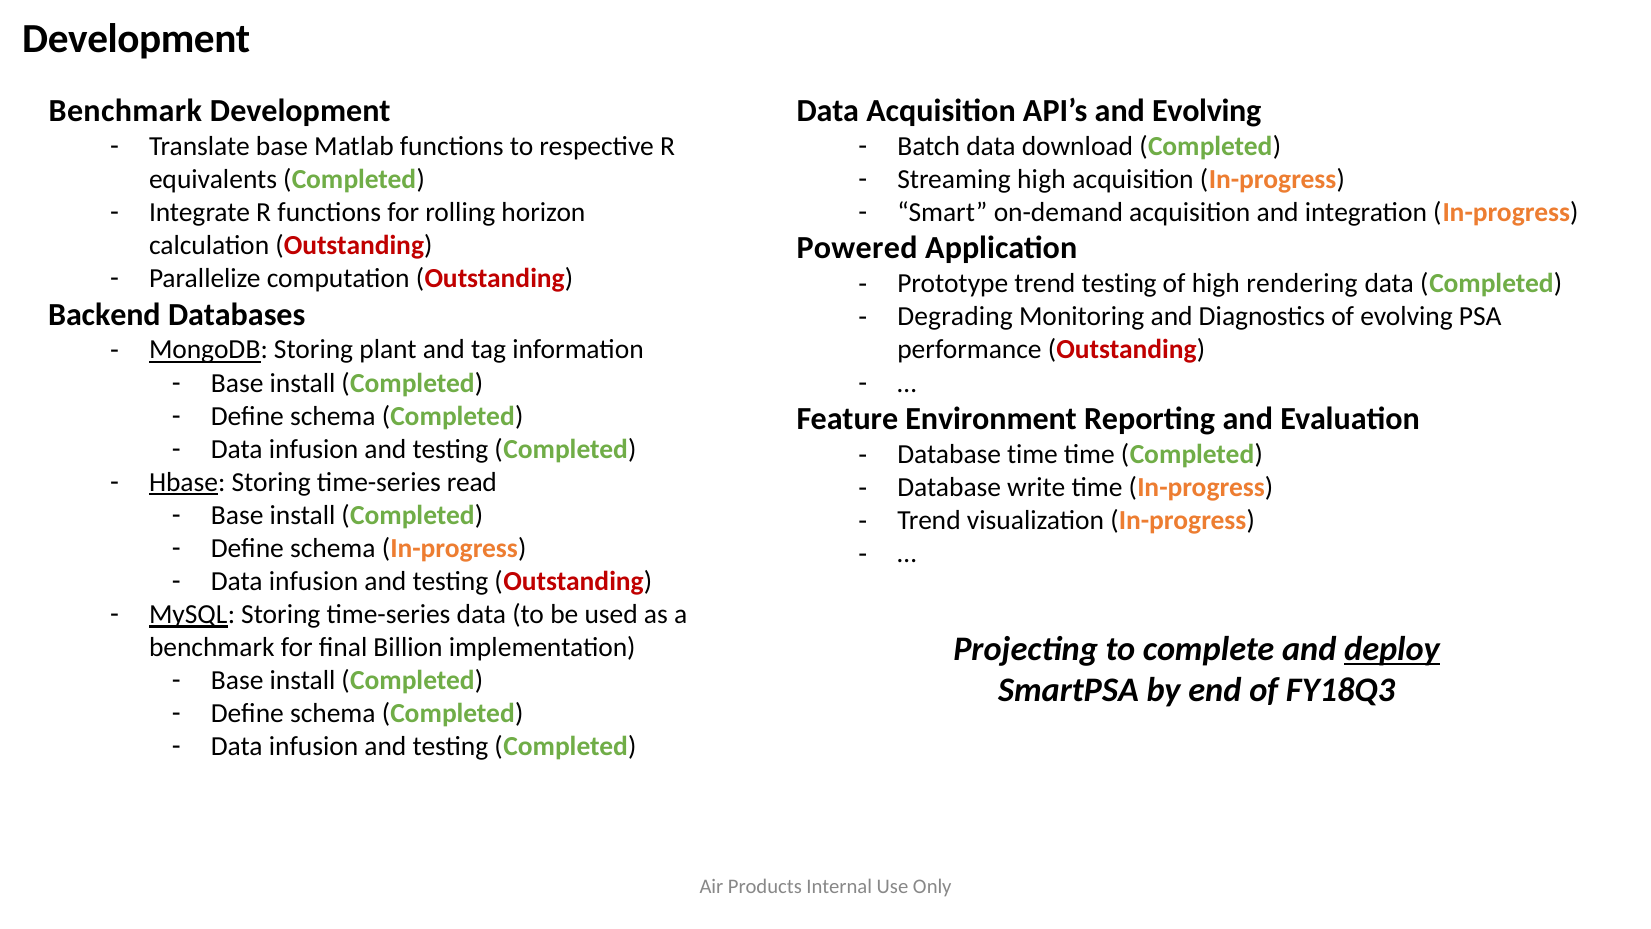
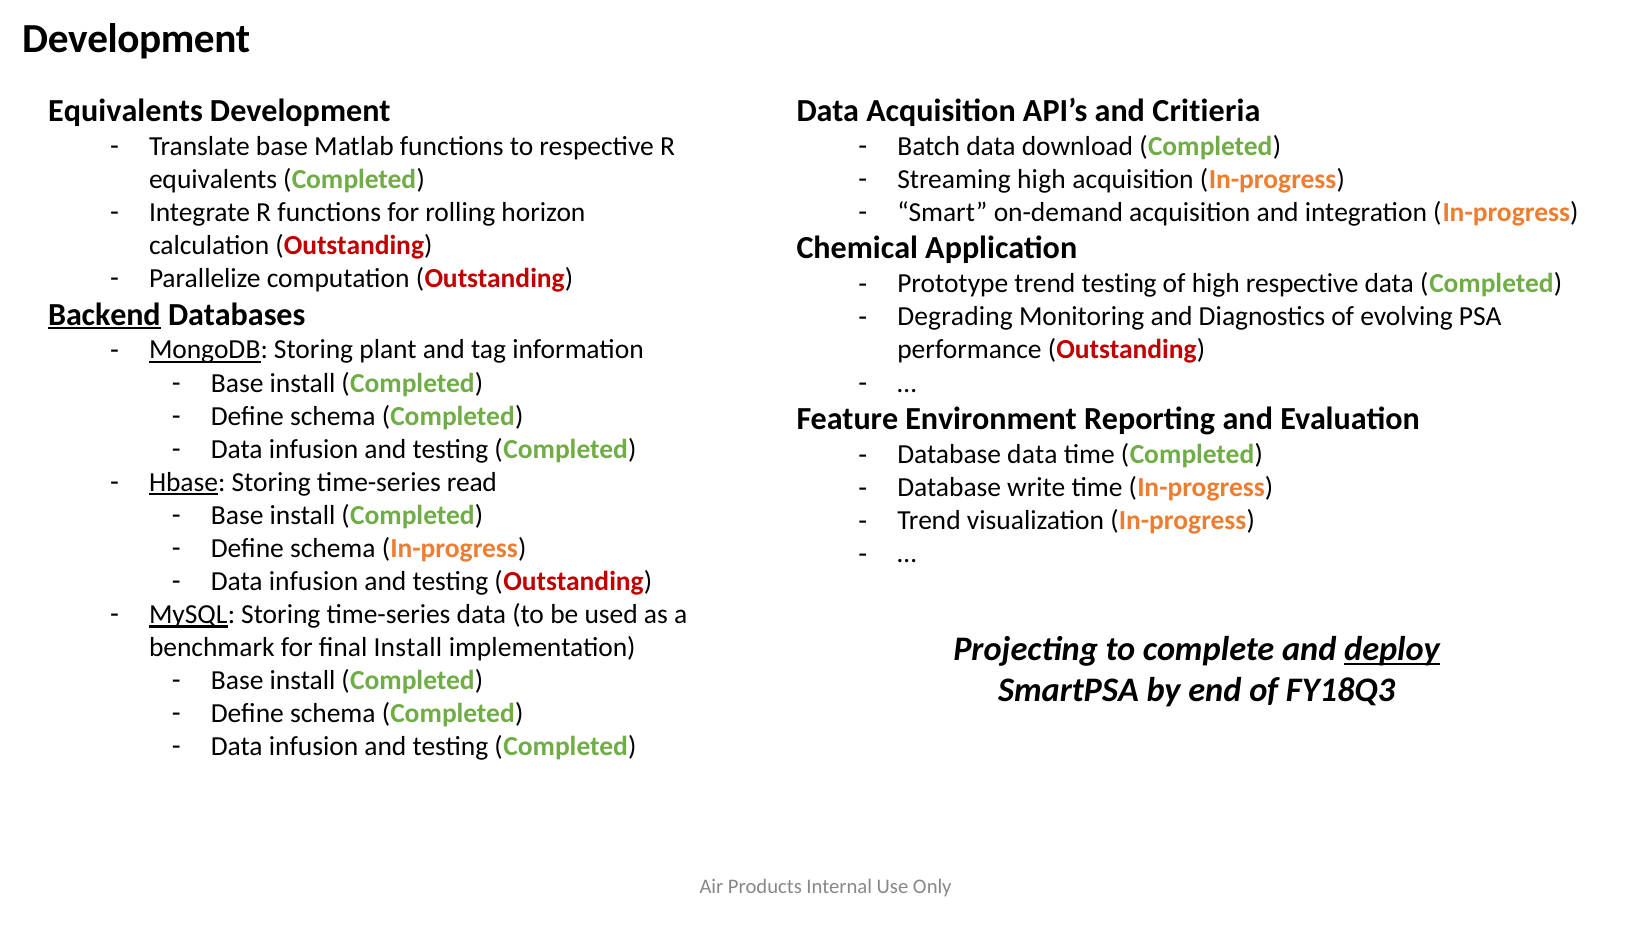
Benchmark: Benchmark -> Equivalents (125, 111)
and Evolving: Evolving -> Critieria (1206, 111)
Powered: Powered -> Chemical (857, 248)
high rendering: rendering -> respective (1302, 284)
Backend underline: none -> present (104, 314)
Database time: time -> data (1032, 454)
final Billion: Billion -> Install (408, 647)
